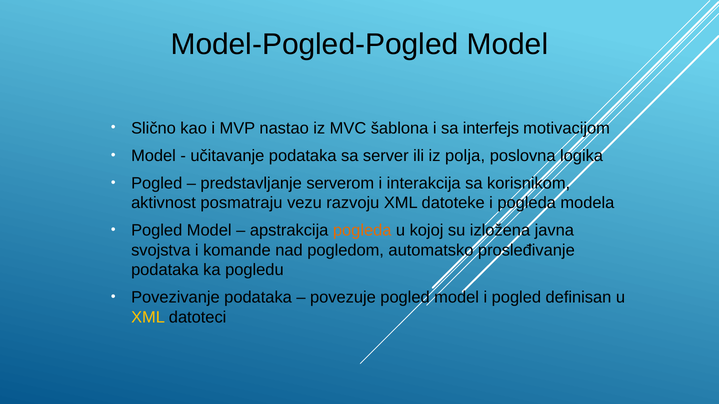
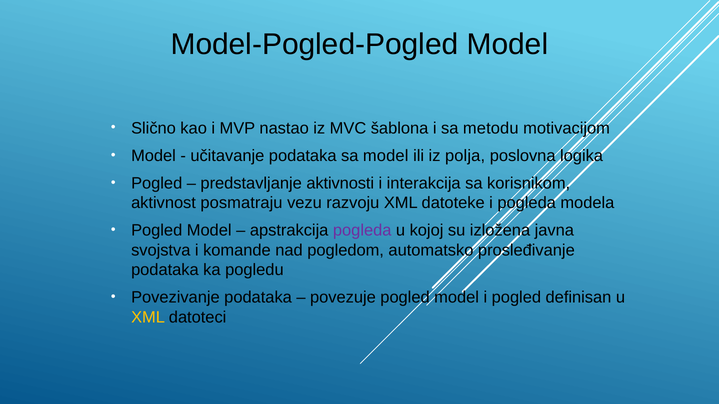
interfejs: interfejs -> metodu (491, 128)
sa server: server -> model (386, 156)
serverom: serverom -> aktivnosti (340, 183)
pogleda colour: orange -> purple (362, 231)
